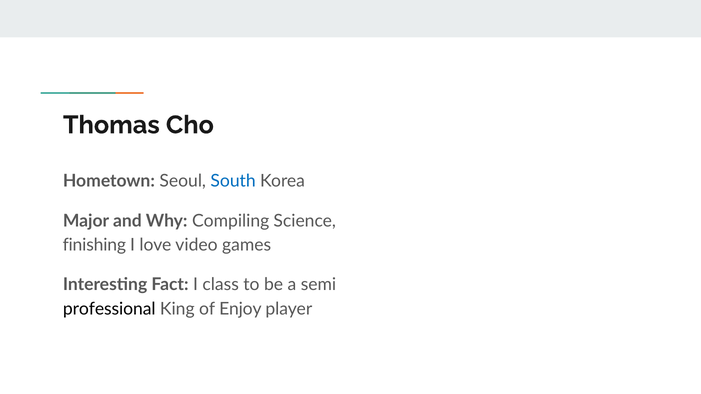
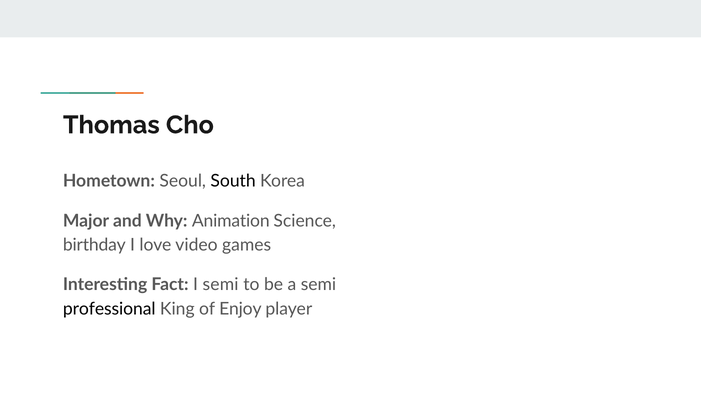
South colour: blue -> black (233, 181)
Compiling: Compiling -> Animation (231, 221)
finishing: finishing -> birthday (94, 245)
I class: class -> semi (221, 285)
